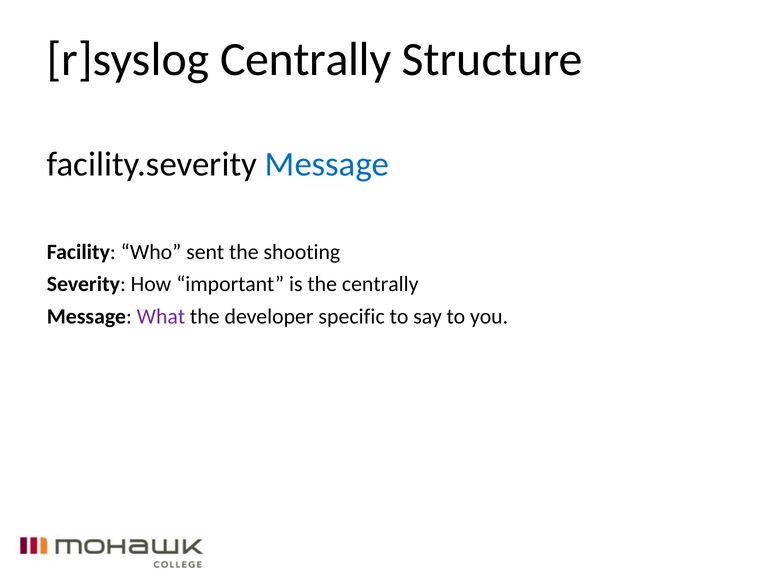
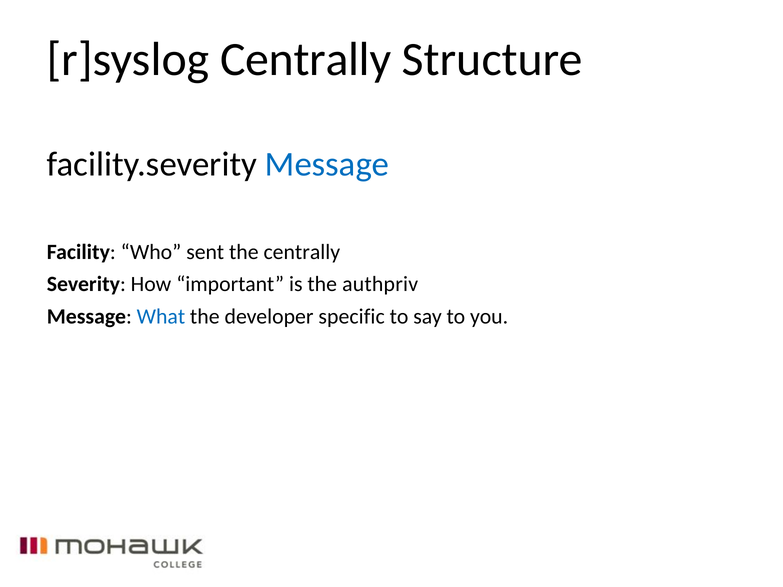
the shooting: shooting -> centrally (302, 252)
the centrally: centrally -> authpriv (380, 284)
What colour: purple -> blue (161, 316)
